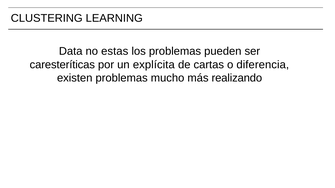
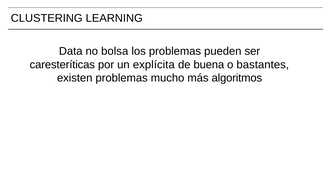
estas: estas -> bolsa (115, 51)
cartas: cartas -> buena (209, 65)
diferencia: diferencia -> bastantes (263, 65)
realizando: realizando -> algoritmos (237, 78)
